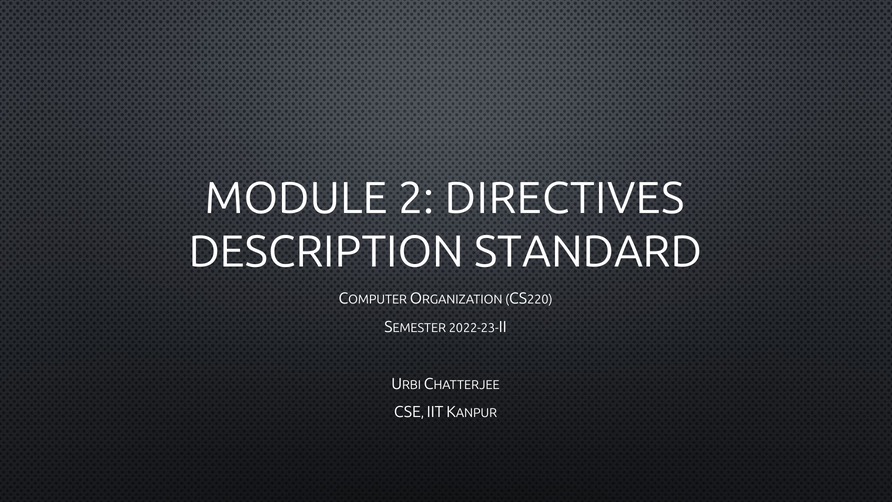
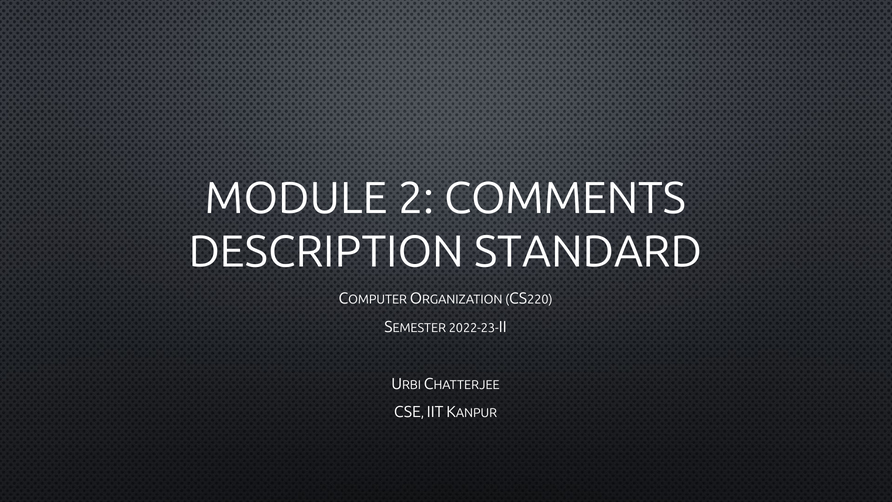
DIRECTIVES: DIRECTIVES -> COMMENTS (565, 198)
